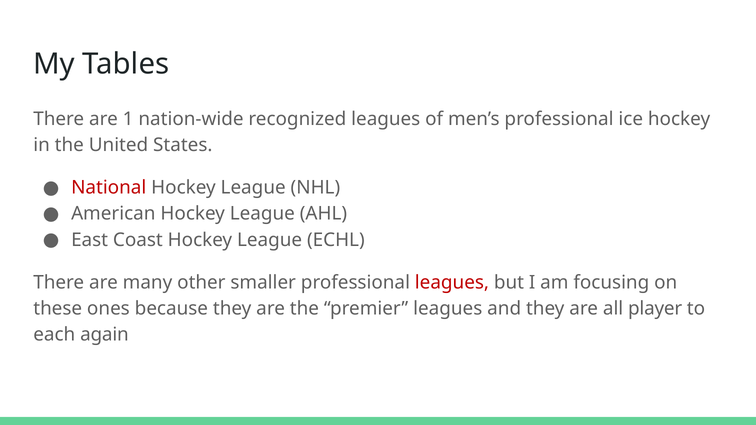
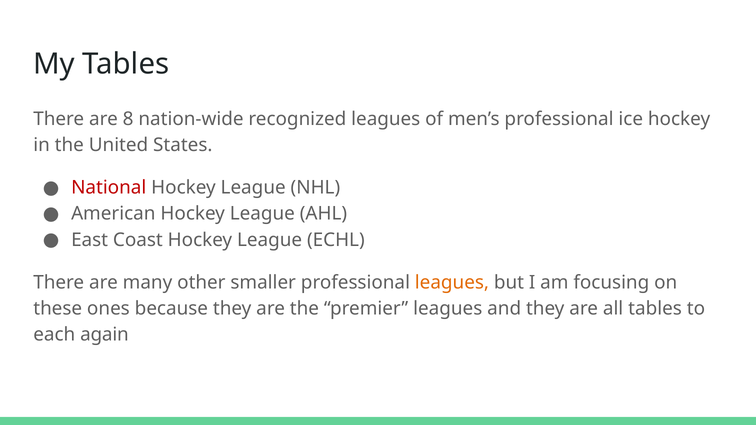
1: 1 -> 8 (128, 119)
leagues colour: red -> orange (452, 283)
all player: player -> tables (655, 309)
